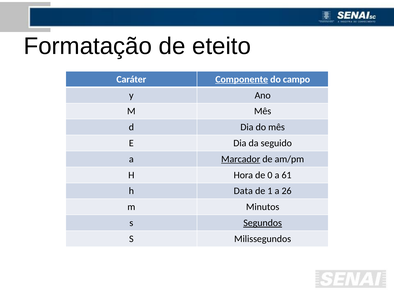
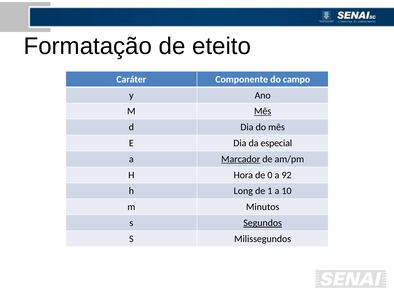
Componente underline: present -> none (242, 79)
Mês underline: none -> present (263, 111)
seguido: seguido -> especial (276, 143)
61: 61 -> 92 (287, 175)
Data: Data -> Long (243, 191)
26: 26 -> 10 (287, 191)
